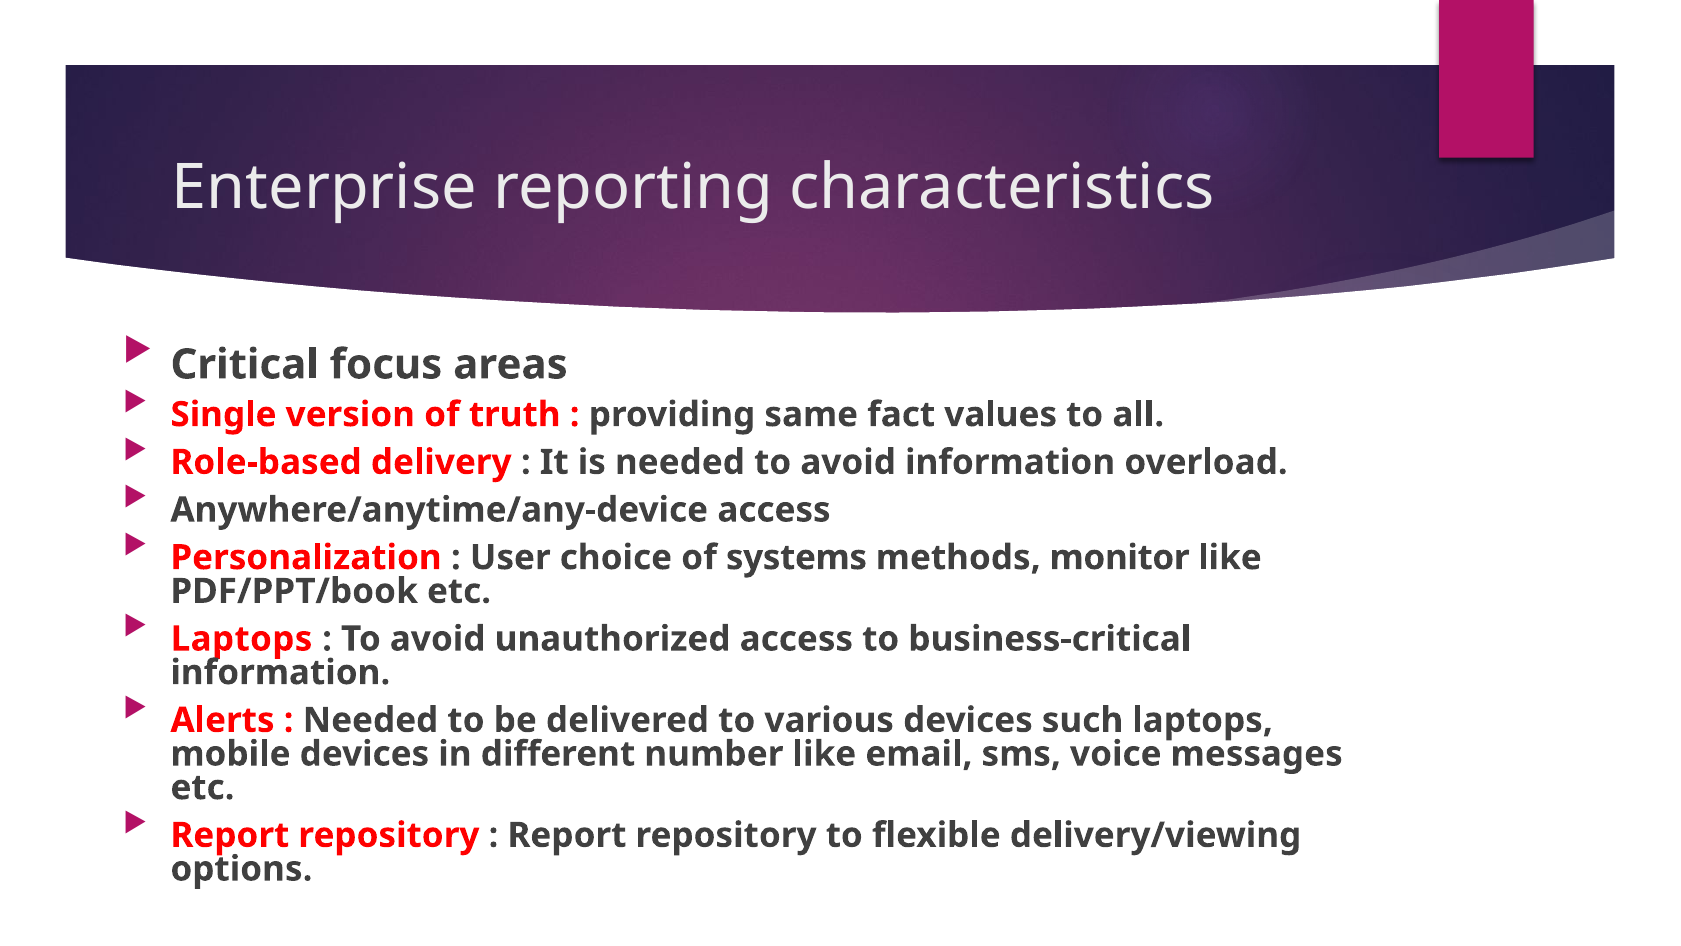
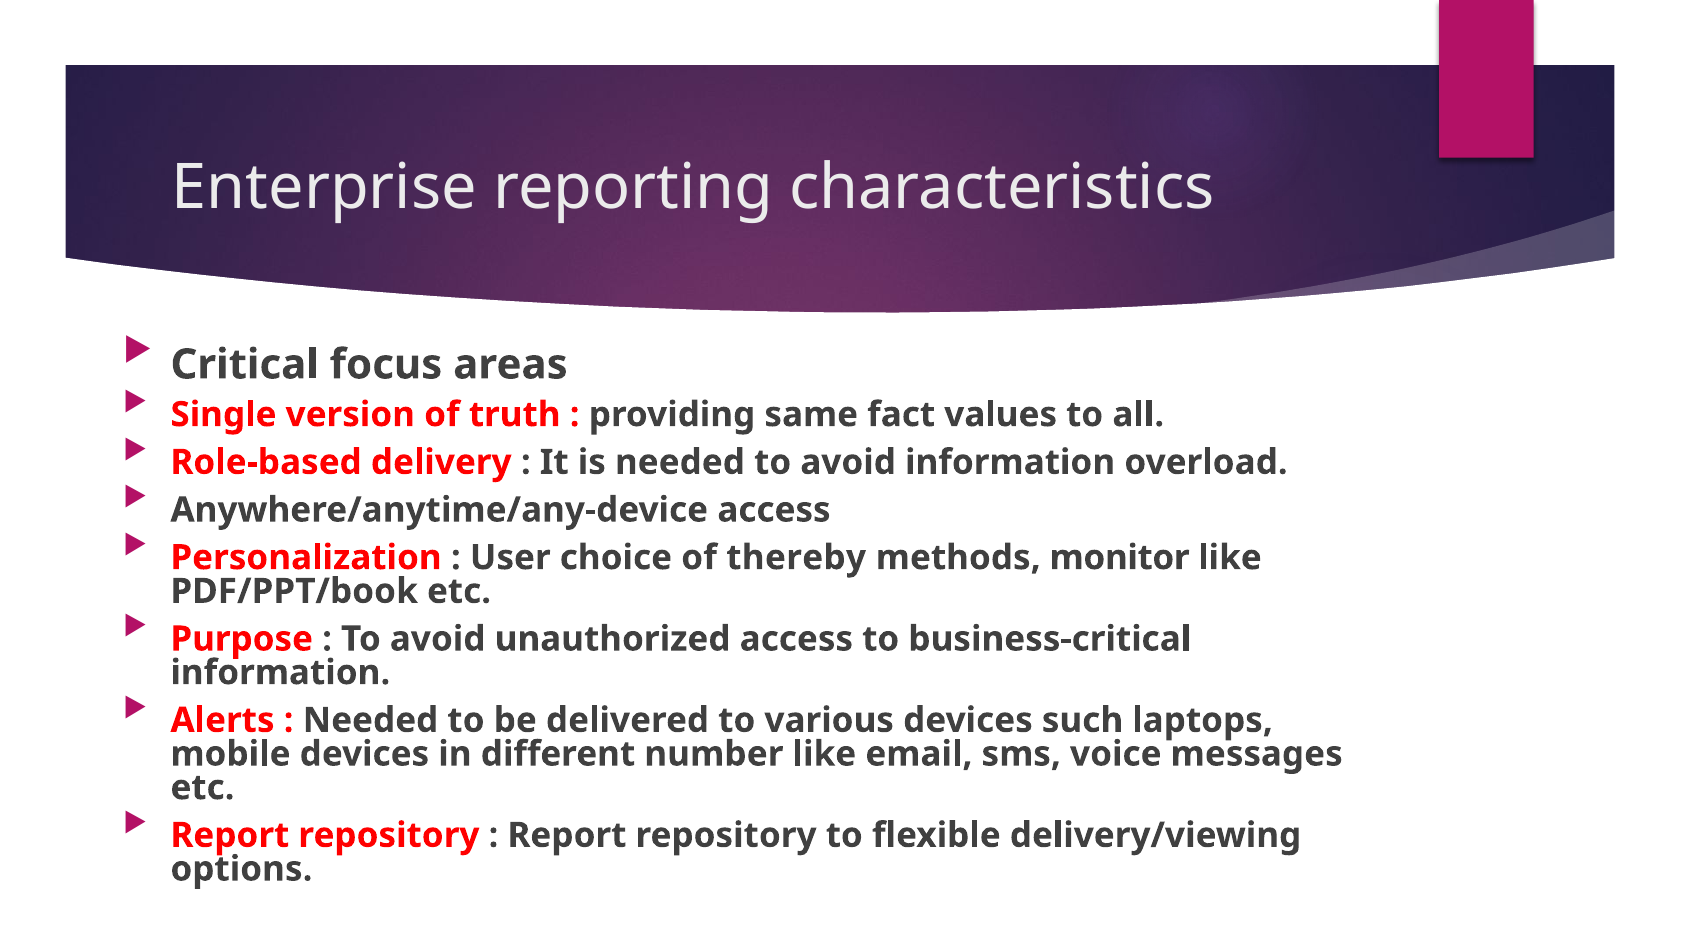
systems: systems -> thereby (796, 557)
Laptops: Laptops -> Purpose (242, 639)
